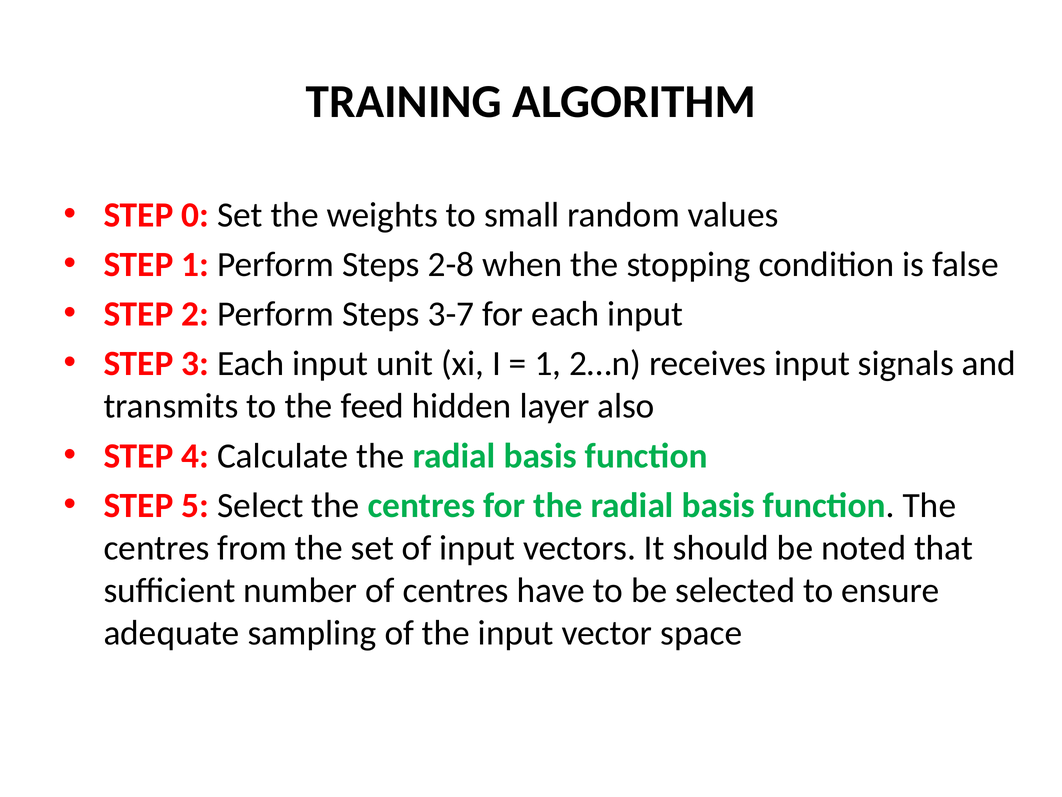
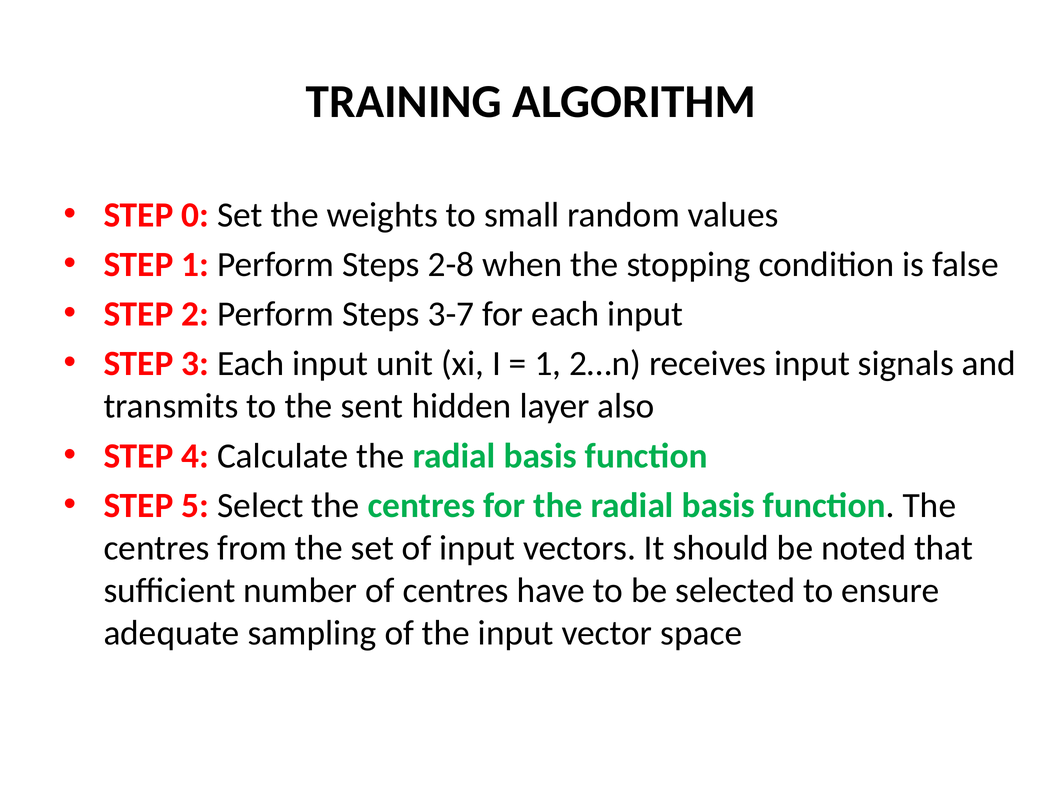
feed: feed -> sent (372, 406)
